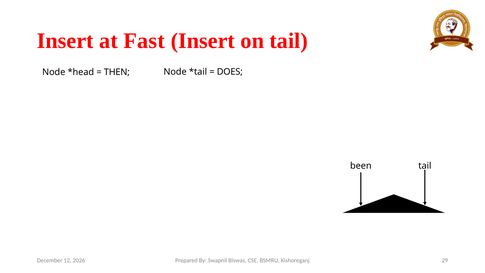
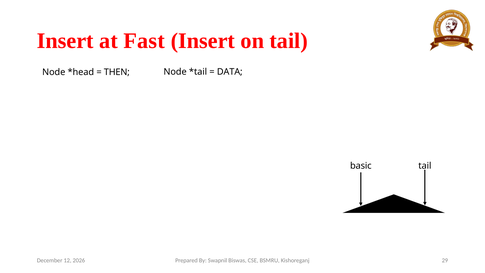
DOES: DOES -> DATA (230, 72)
been: been -> basic (361, 166)
